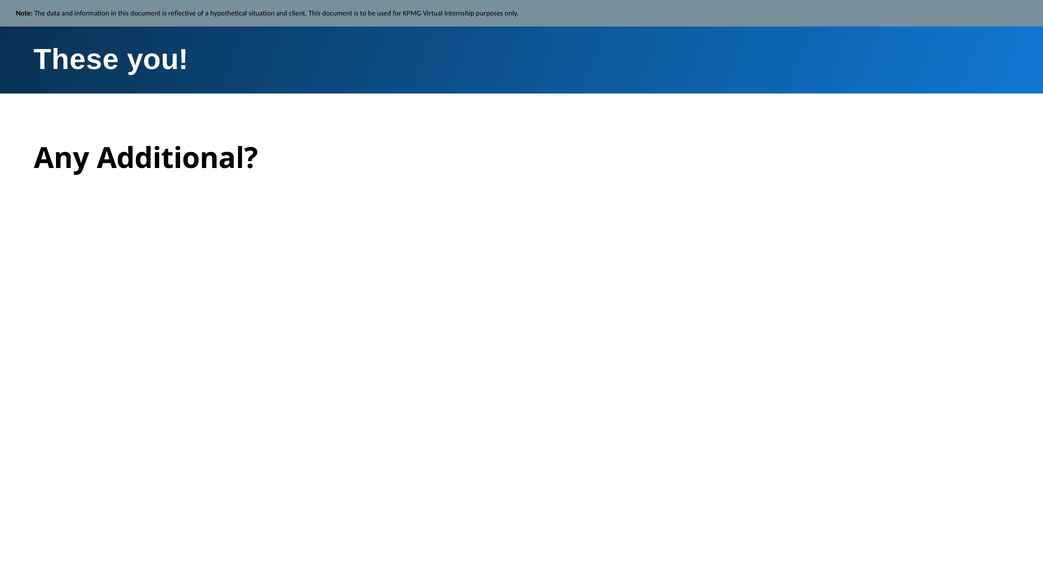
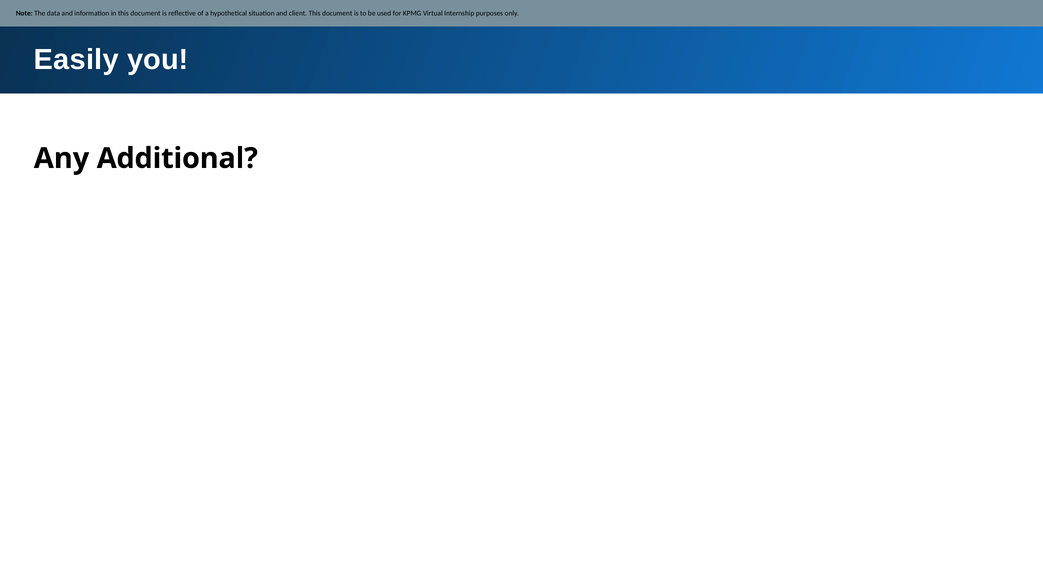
These: These -> Easily (76, 60)
